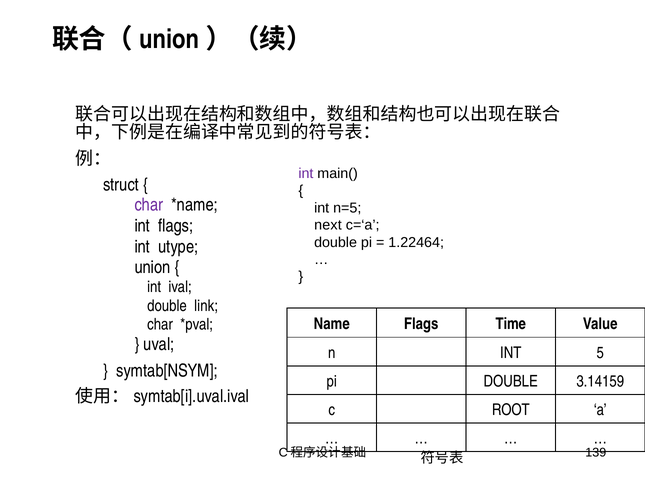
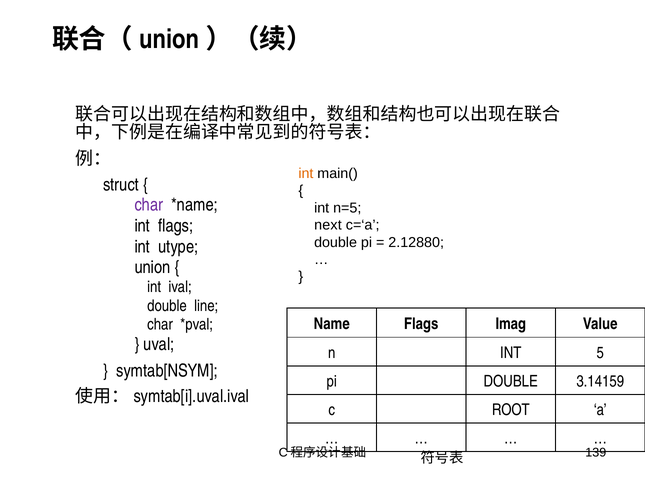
int colour: purple -> orange (306, 173)
1.22464: 1.22464 -> 2.12880 (416, 242)
link: link -> line (206, 306)
Time: Time -> Imag (511, 324)
